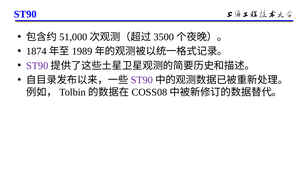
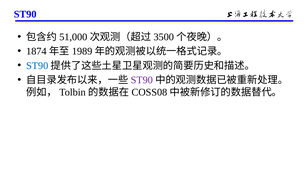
ST90 colour: purple -> blue (37, 66)
